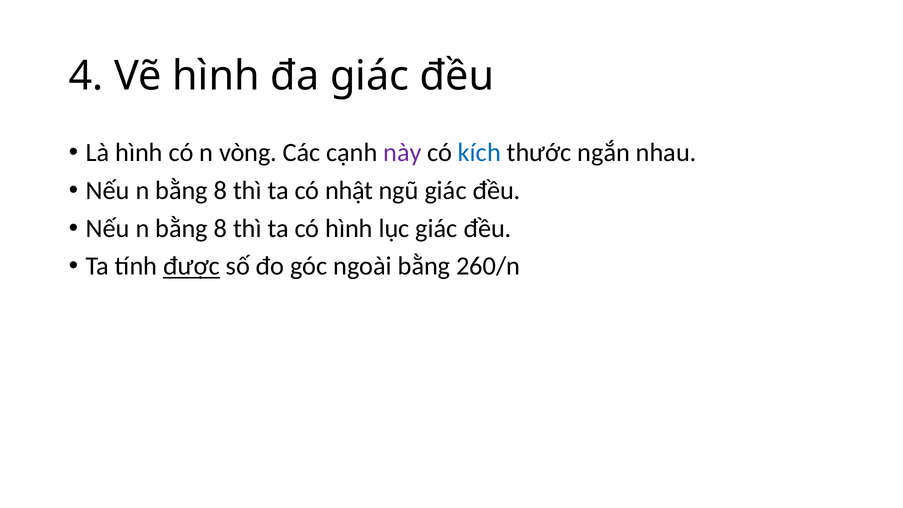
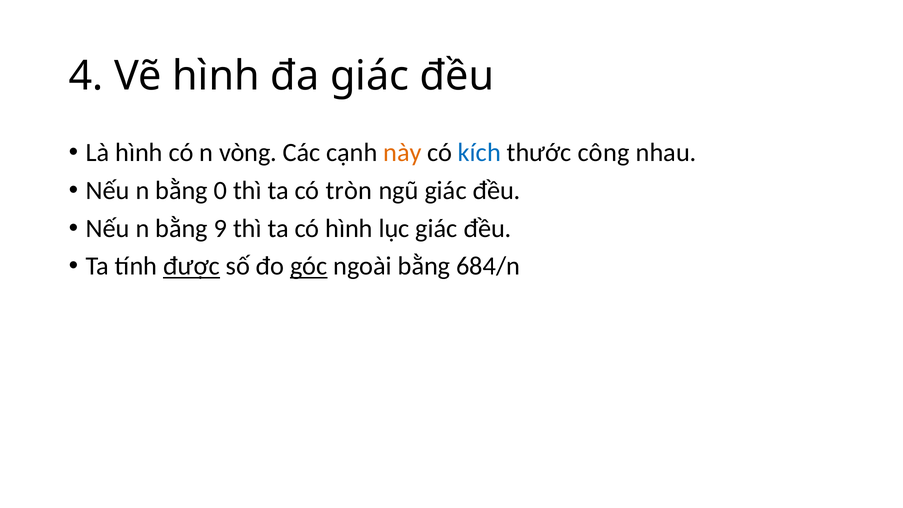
này colour: purple -> orange (402, 153)
ngắn: ngắn -> công (604, 153)
8: 8 -> 0 (220, 191)
nhật: nhật -> tròn (349, 191)
8: 8 -> 9 (220, 228)
góc underline: none -> present (309, 266)
260/n: 260/n -> 684/n (488, 266)
